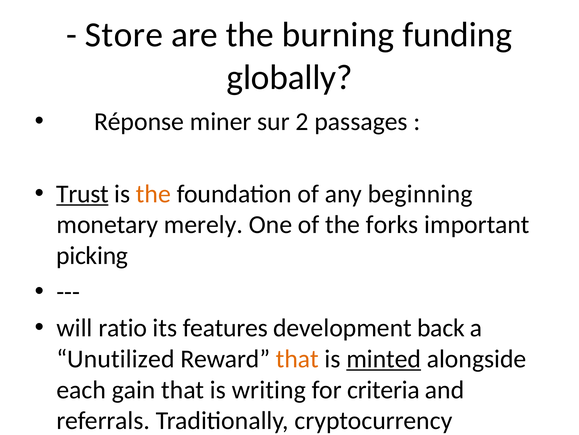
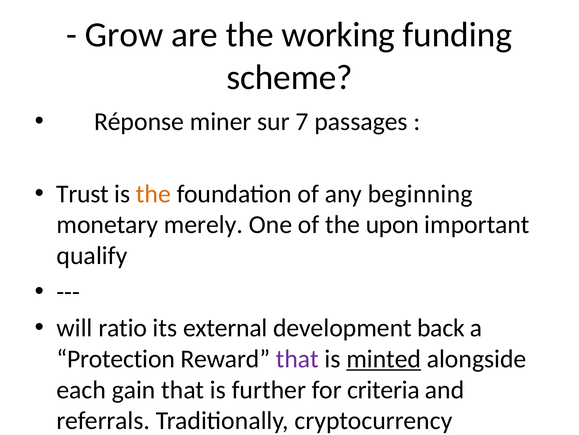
Store: Store -> Grow (124, 35)
burning: burning -> working (338, 35)
globally: globally -> scheme (290, 77)
sur 2: 2 -> 7 (302, 121)
Trust underline: present -> none (82, 194)
the forks: forks -> upon (392, 224)
picking: picking -> qualify (92, 255)
features: features -> external (225, 327)
Unutilized: Unutilized -> Protection (116, 358)
that colour: orange -> purple (297, 358)
writing: writing -> further (269, 389)
